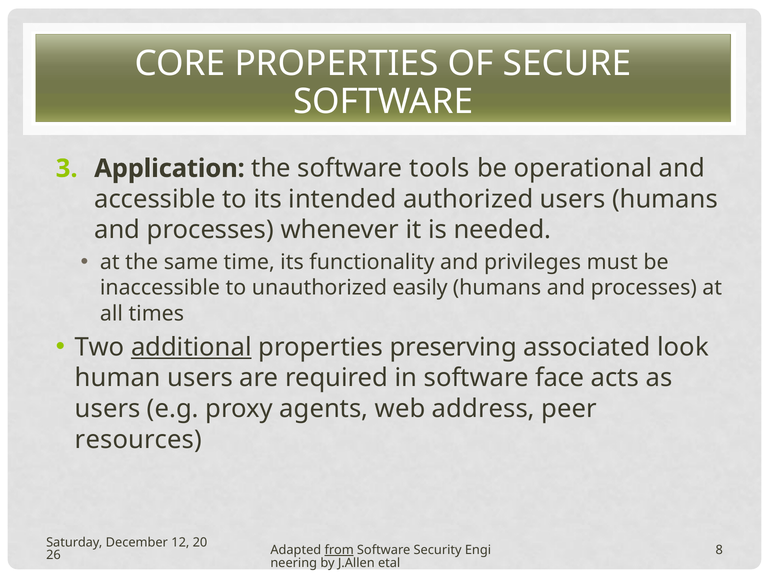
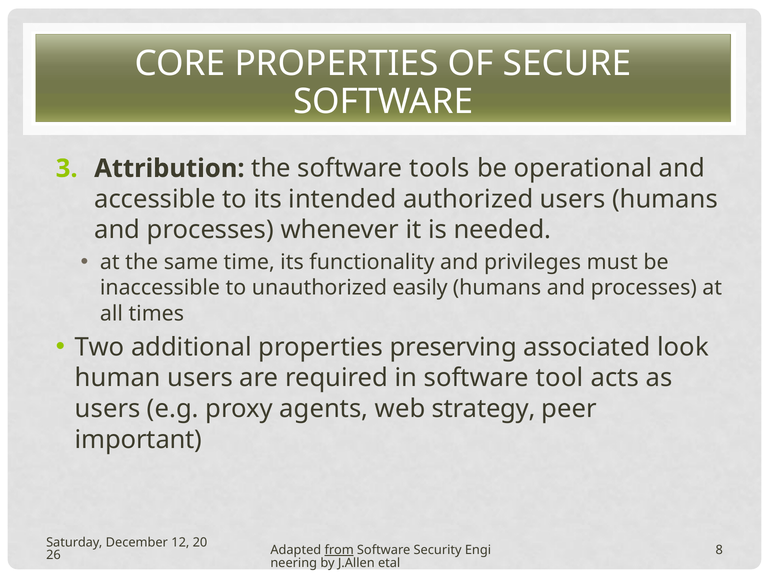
Application: Application -> Attribution (169, 168)
additional underline: present -> none (191, 347)
face: face -> tool (560, 378)
address: address -> strategy (484, 409)
resources: resources -> important (139, 439)
